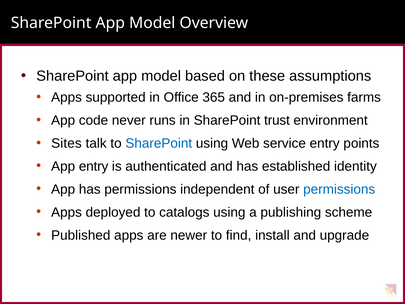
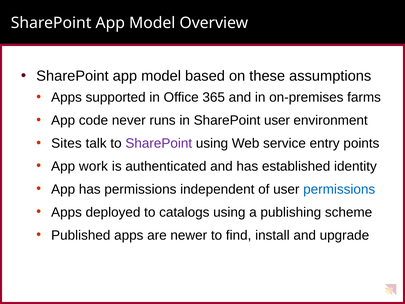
SharePoint trust: trust -> user (277, 120)
SharePoint colour: blue -> purple (159, 143)
App entry: entry -> work (93, 166)
